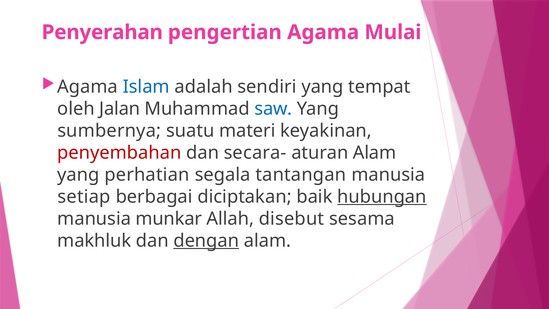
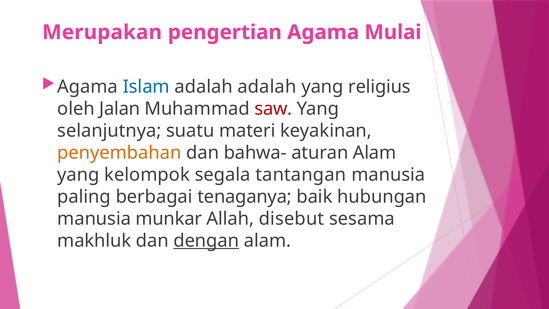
Penyerahan: Penyerahan -> Merupakan (102, 32)
adalah sendiri: sendiri -> adalah (267, 87)
tempat: tempat -> religius (379, 87)
saw colour: blue -> red (273, 109)
sumbernya: sumbernya -> selanjutnya (109, 131)
penyembahan colour: red -> orange (119, 153)
secara-: secara- -> bahwa- (255, 153)
perhatian: perhatian -> kelompok (147, 175)
setiap: setiap -> paling (84, 197)
diciptakan: diciptakan -> tenaganya (245, 197)
hubungan underline: present -> none (382, 197)
